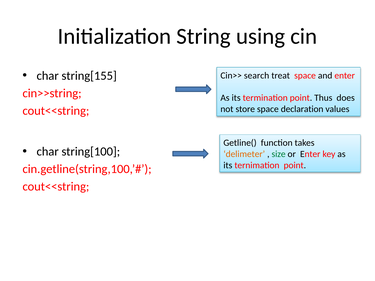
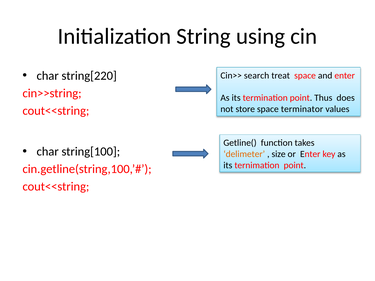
string[155: string[155 -> string[220 (89, 76)
declaration: declaration -> terminator (302, 109)
size colour: green -> black (279, 154)
